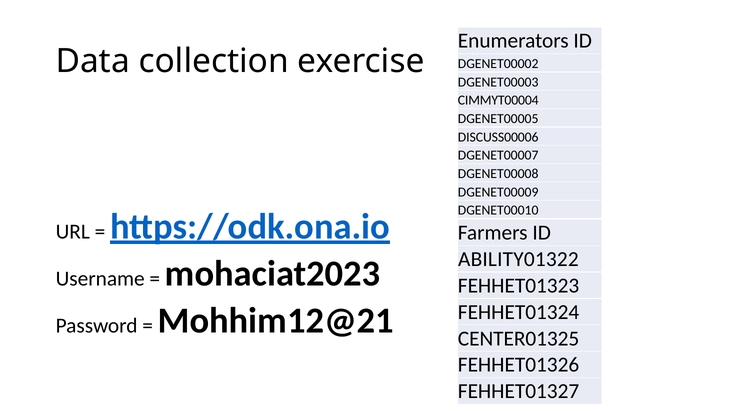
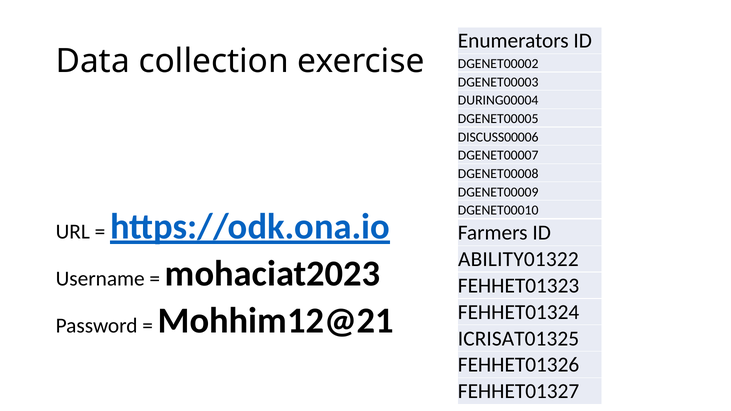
CIMMYT00004: CIMMYT00004 -> DURING00004 (498, 100)
CENTER01325: CENTER01325 -> ICRISAT01325 (518, 339)
